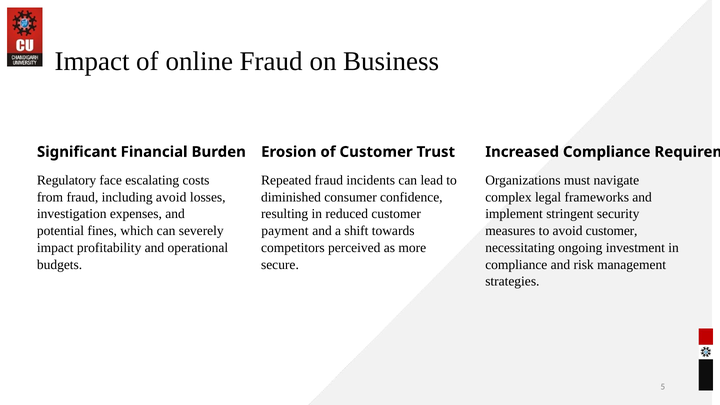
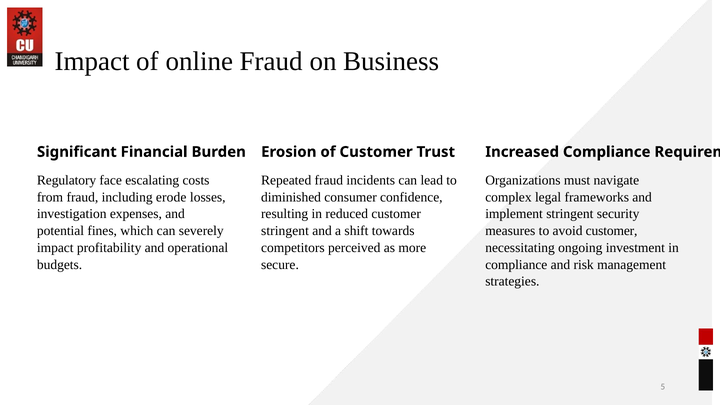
including avoid: avoid -> erode (171, 197)
payment: payment -> stringent (285, 231)
